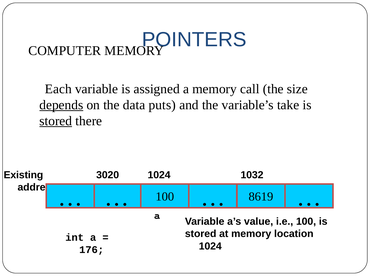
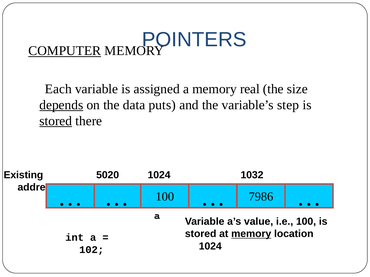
COMPUTER underline: none -> present (65, 51)
call: call -> real (250, 89)
take: take -> step (288, 105)
3020: 3020 -> 5020 (108, 175)
8619: 8619 -> 7986 (261, 197)
memory underline: none -> present (251, 234)
176: 176 -> 102 (92, 250)
